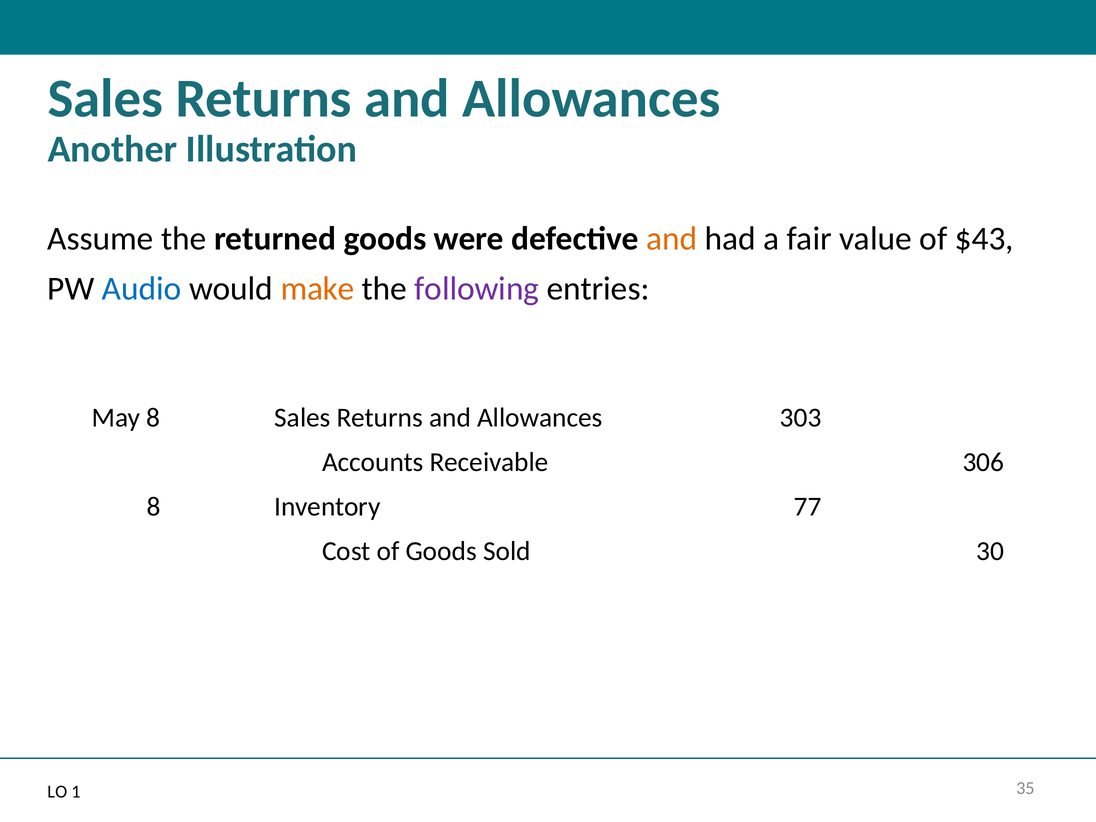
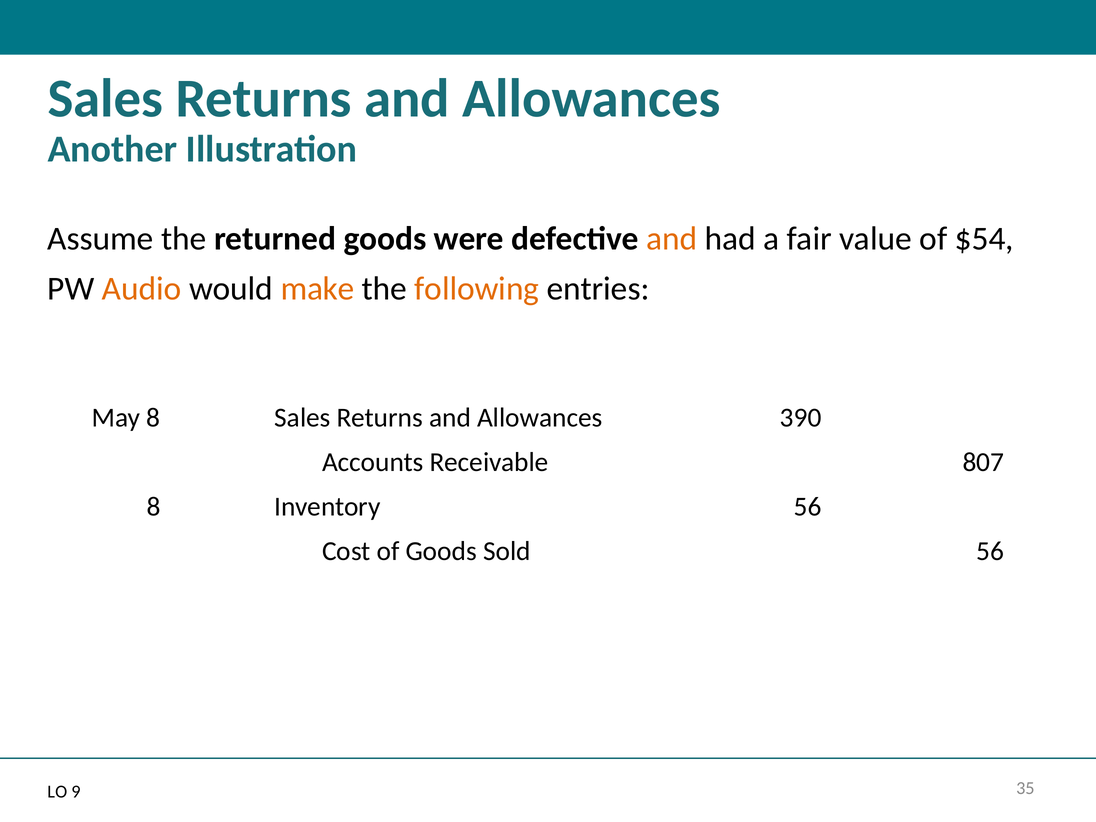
$43: $43 -> $54 (984, 239)
Audio colour: blue -> orange (142, 289)
following colour: purple -> orange (477, 289)
303: 303 -> 390 (801, 418)
306: 306 -> 807 (983, 462)
Inventory 77: 77 -> 56 (808, 507)
Sold 30: 30 -> 56 (990, 551)
1: 1 -> 9 (76, 792)
